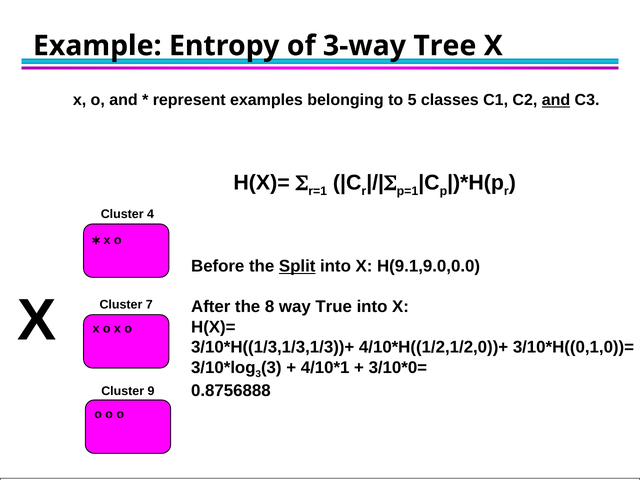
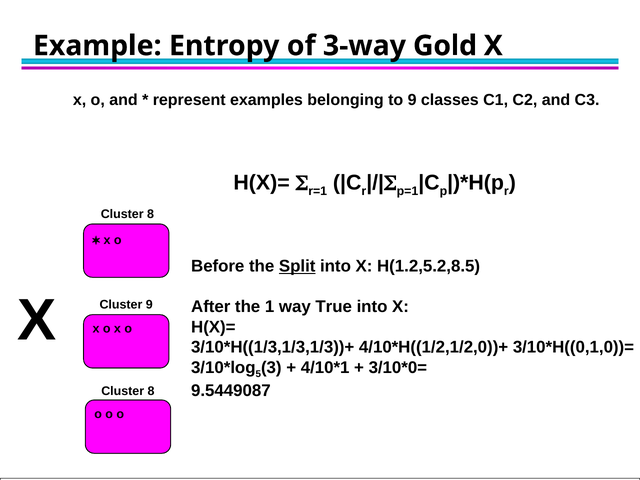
Tree: Tree -> Gold (445, 46)
to 5: 5 -> 9 (412, 100)
and underline: present -> none (556, 100)
4: 4 -> 8 (151, 214)
H(9.1,9.0,0.0: H(9.1,9.0,0.0 -> H(1.2,5.2,8.5 (429, 266)
Cluster 7: 7 -> 9 (149, 305)
8: 8 -> 1 (270, 307)
3: 3 -> 5 (258, 374)
0.8756888: 0.8756888 -> 9.5449087 (231, 391)
9: 9 -> 8 (151, 391)
